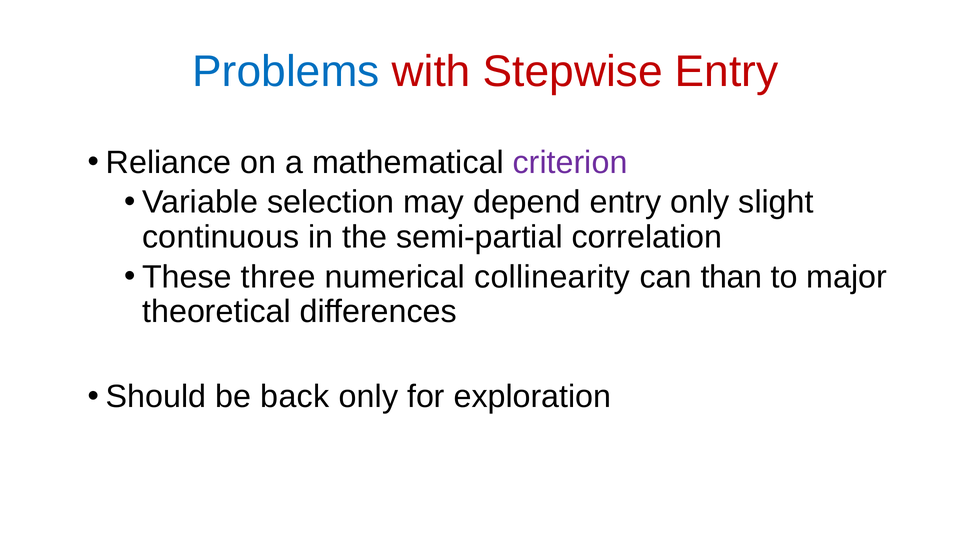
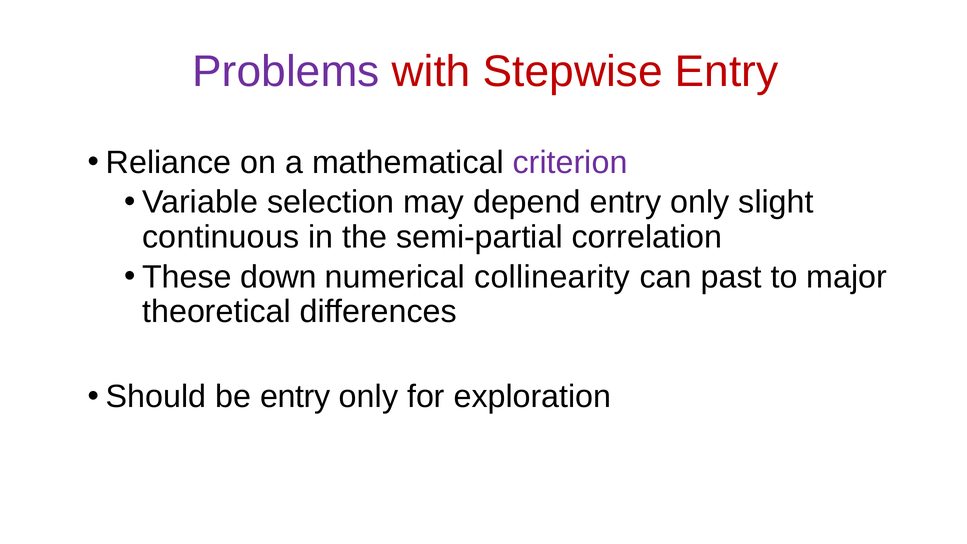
Problems colour: blue -> purple (286, 72)
three: three -> down (279, 277)
than: than -> past (731, 277)
be back: back -> entry (295, 397)
